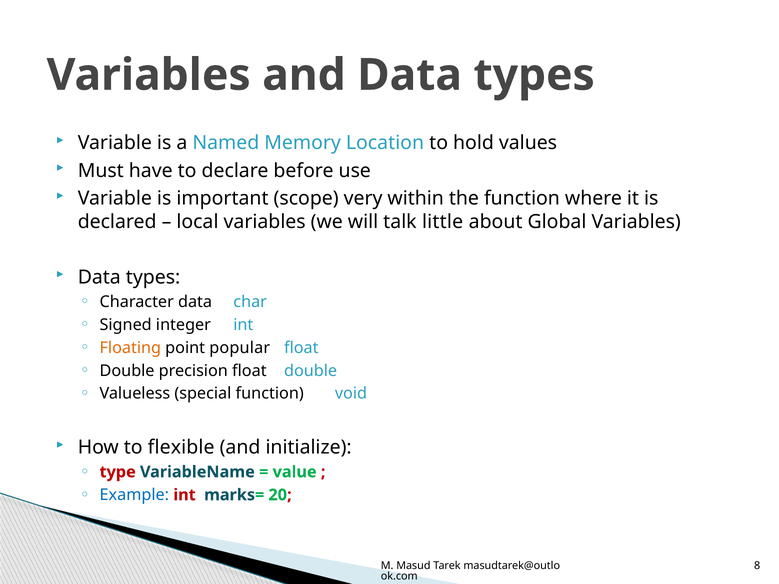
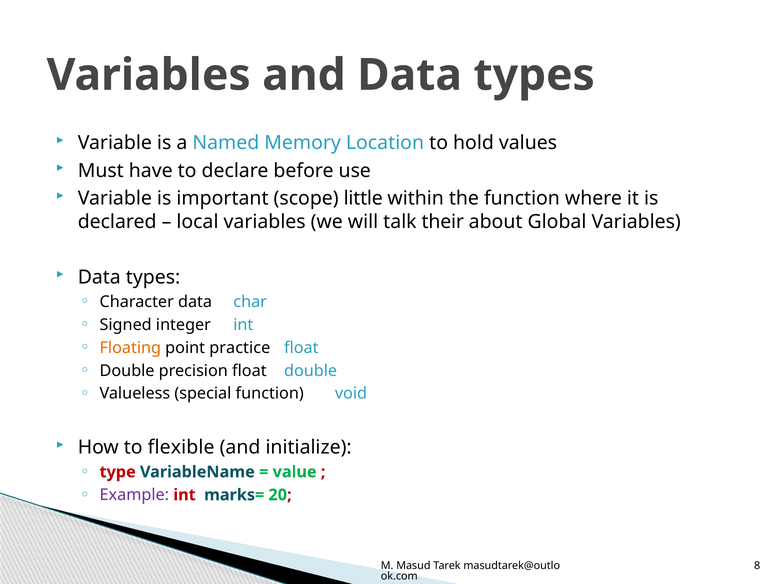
very: very -> little (363, 198)
little: little -> their (443, 222)
popular: popular -> practice (240, 348)
Example colour: blue -> purple (134, 495)
